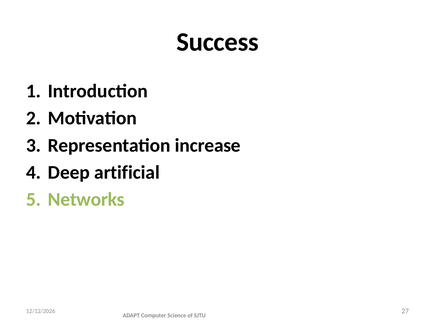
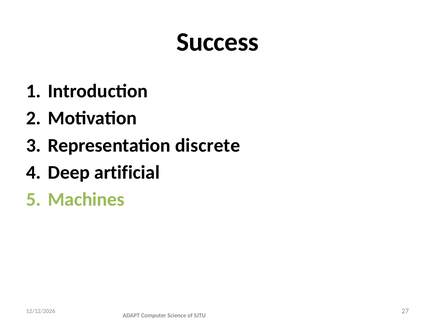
increase: increase -> discrete (208, 145)
Networks: Networks -> Machines (86, 200)
